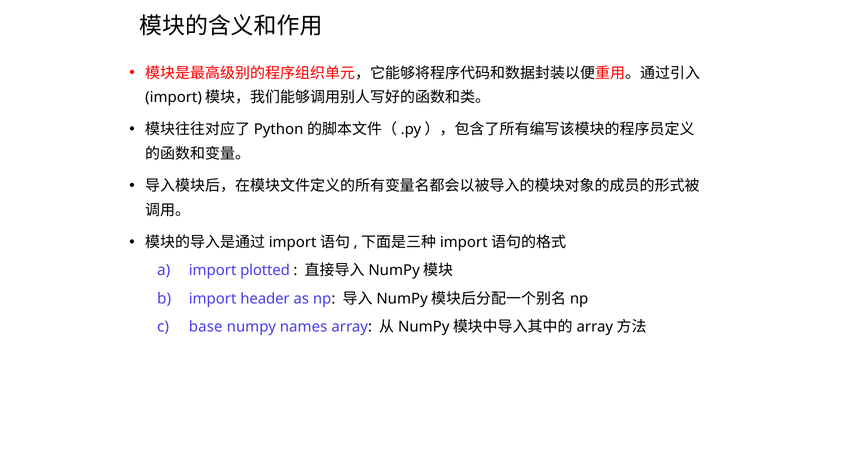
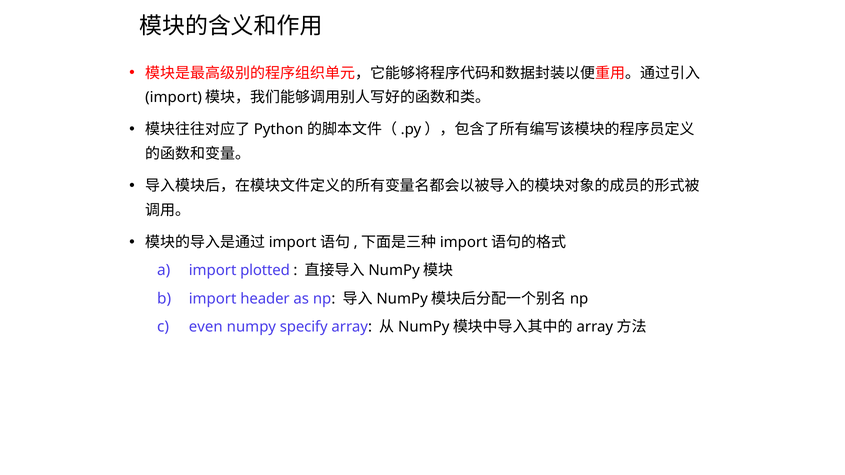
base: base -> even (206, 327)
names: names -> specify (304, 327)
